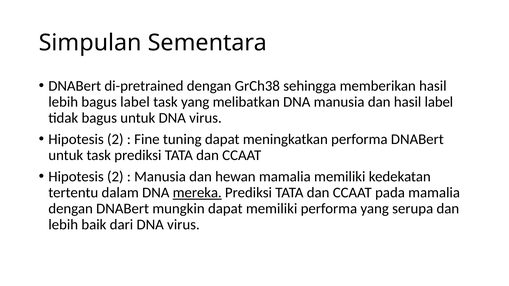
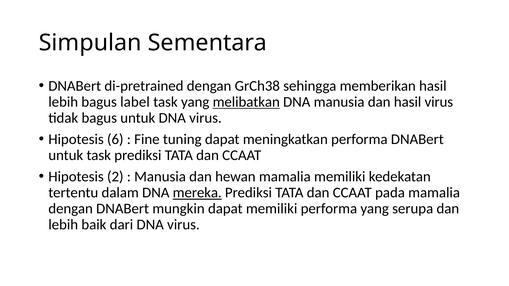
melibatkan underline: none -> present (246, 102)
hasil label: label -> virus (439, 102)
2: 2 -> 6 (115, 139)
